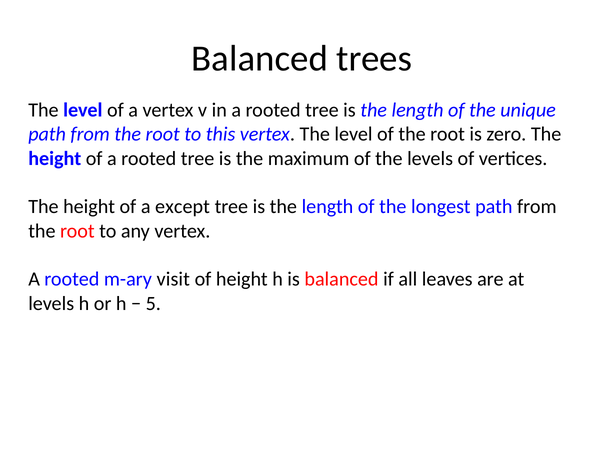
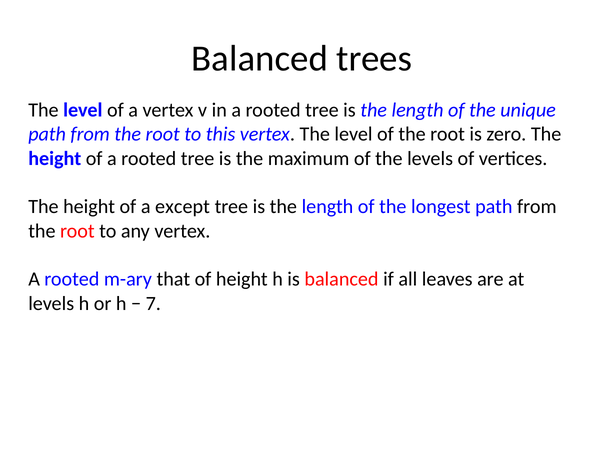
visit: visit -> that (173, 279)
5: 5 -> 7 (153, 303)
